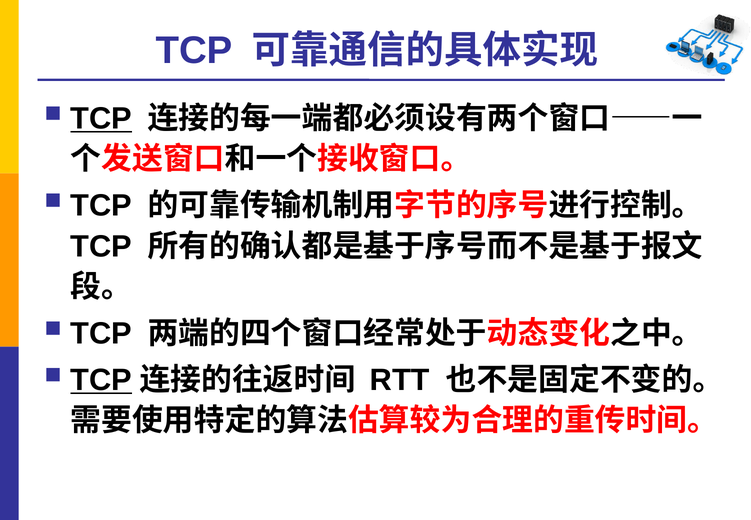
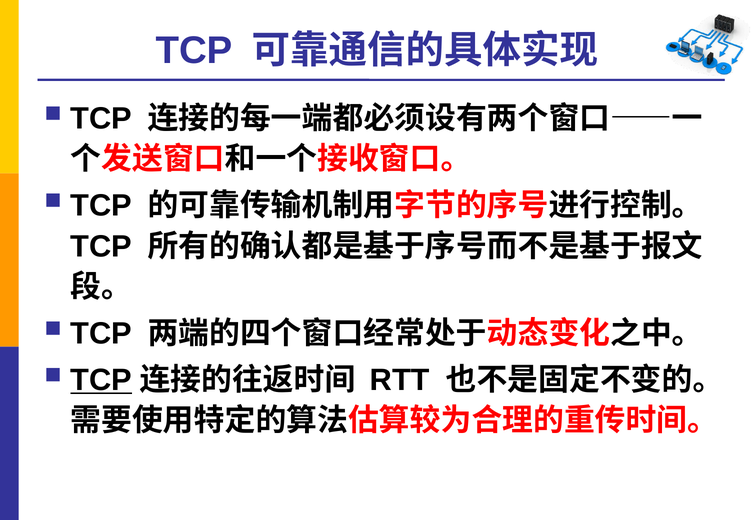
TCP underline: present -> none (101, 119)
